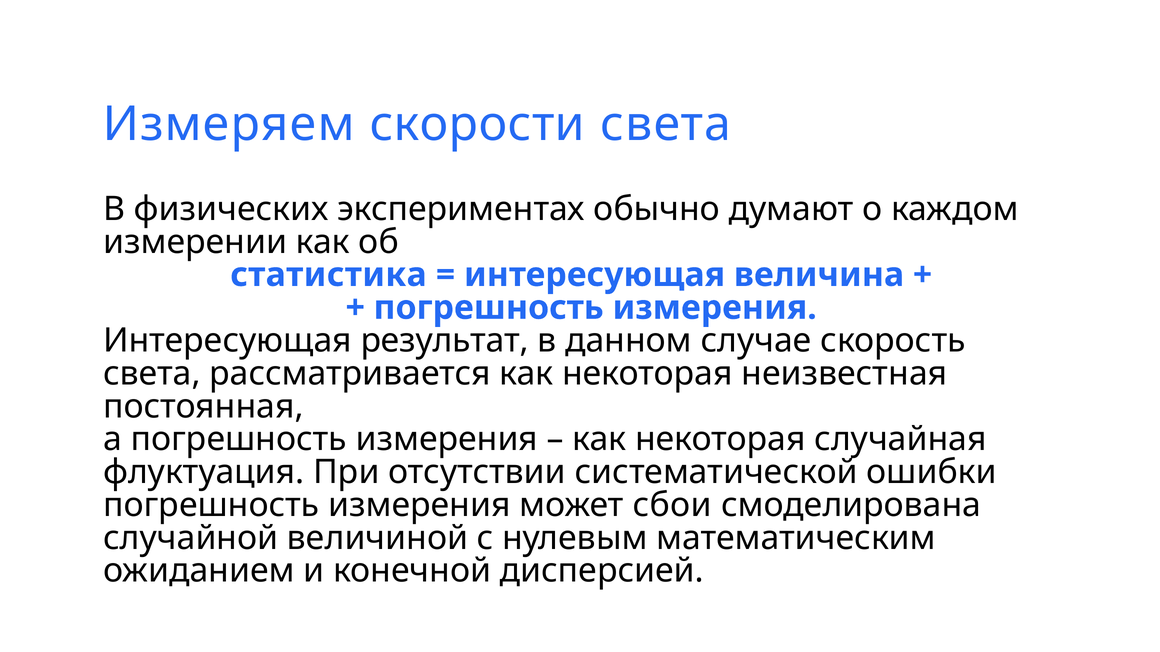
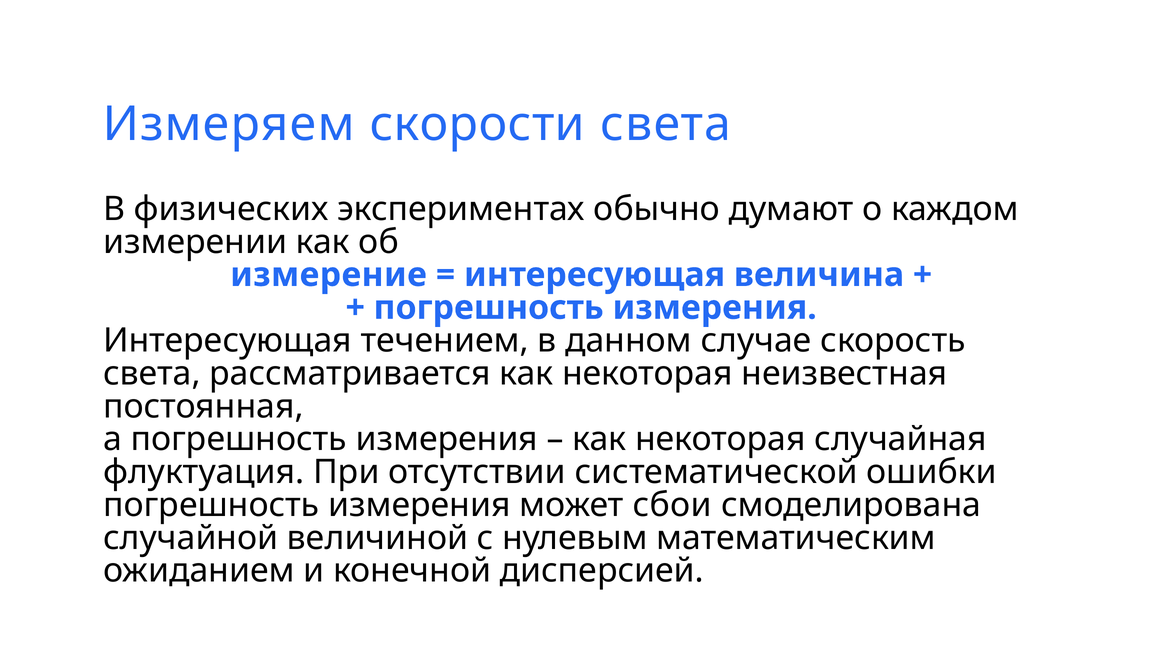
статистика: статистика -> измерение (328, 275)
результат: результат -> течением (445, 341)
